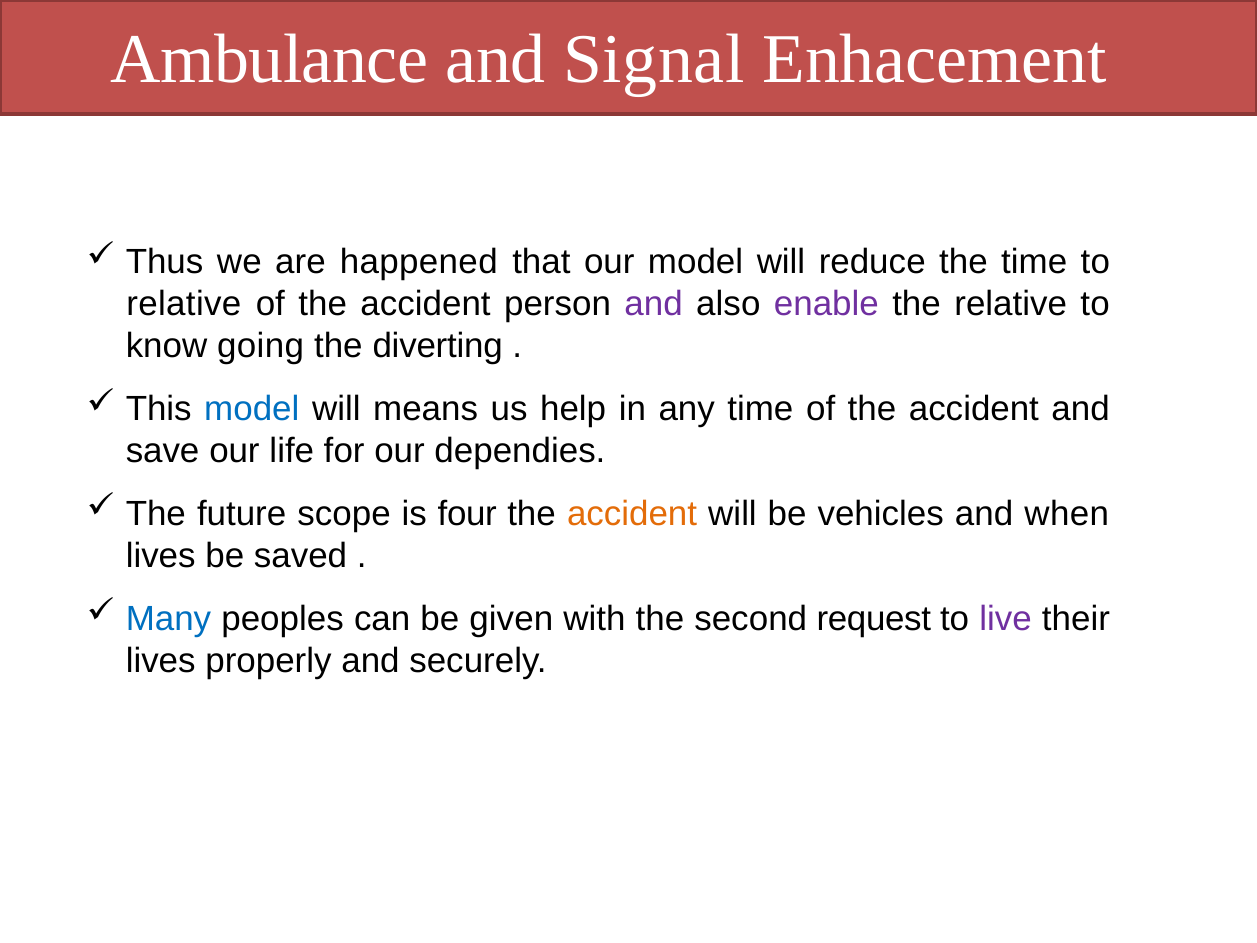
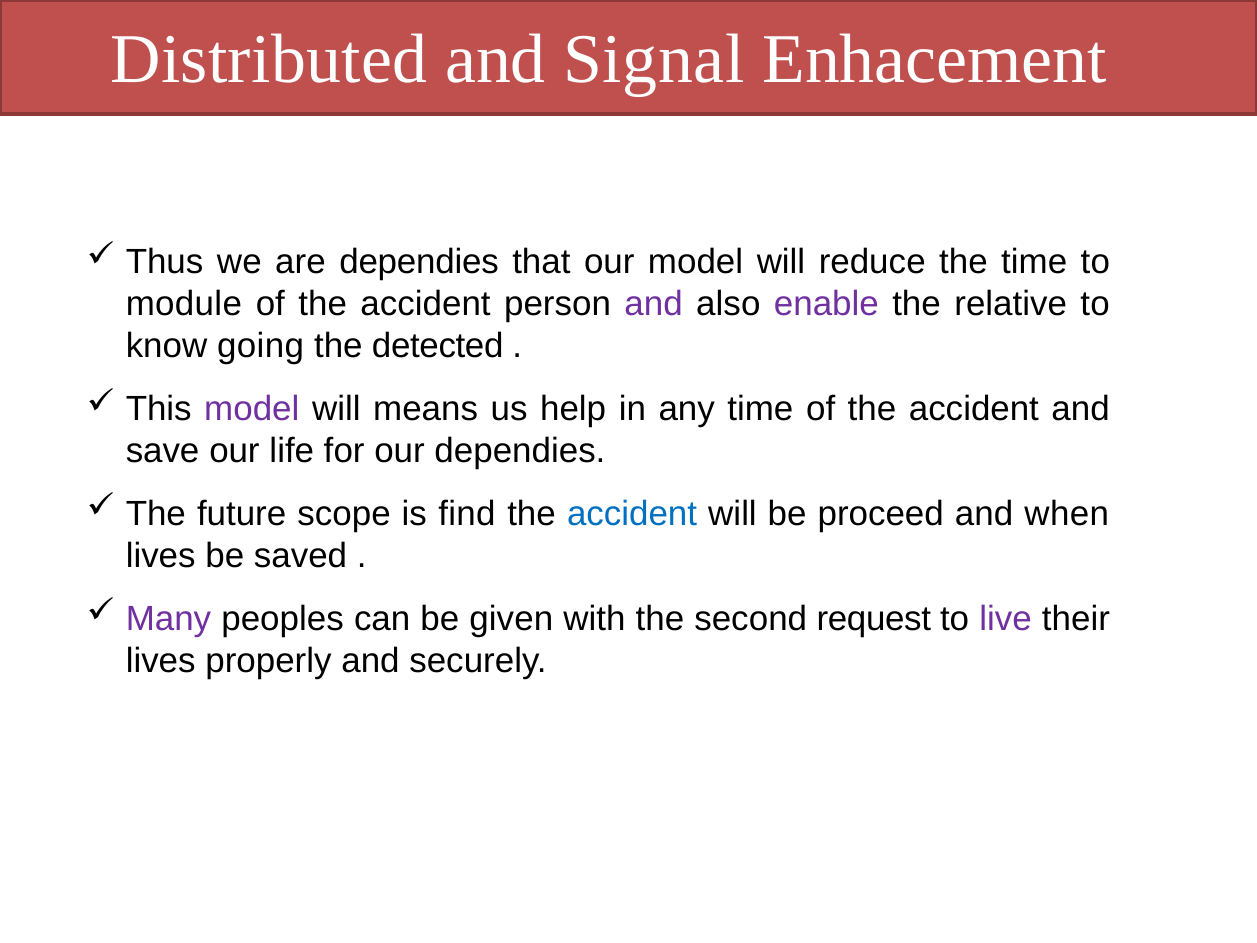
Ambulance: Ambulance -> Distributed (269, 60)
are happened: happened -> dependies (419, 262)
relative: relative -> module (184, 304)
diverting: diverting -> detected (438, 346)
model colour: blue -> purple (252, 409)
four: four -> find (467, 514)
accident colour: orange -> blue (632, 514)
vehicles: vehicles -> proceed (881, 514)
Many colour: blue -> purple (168, 619)
